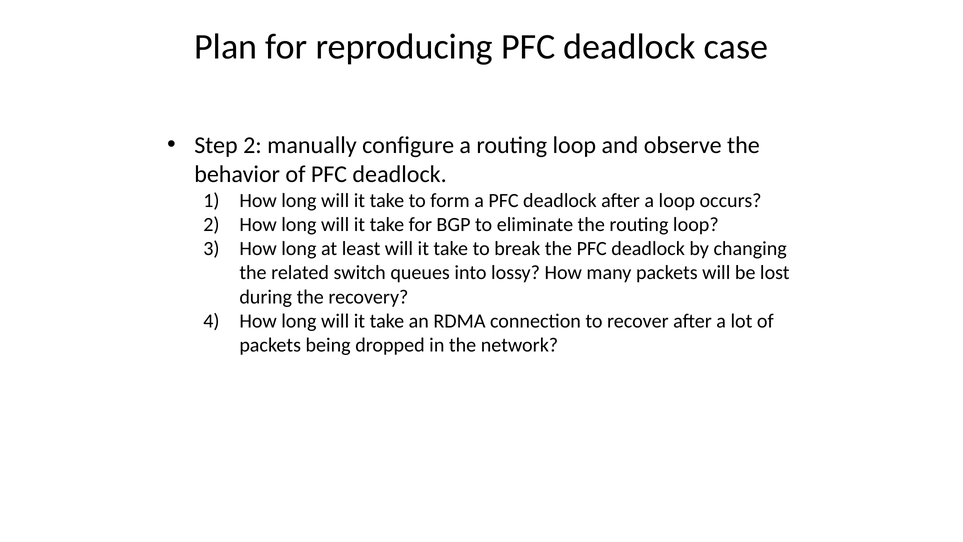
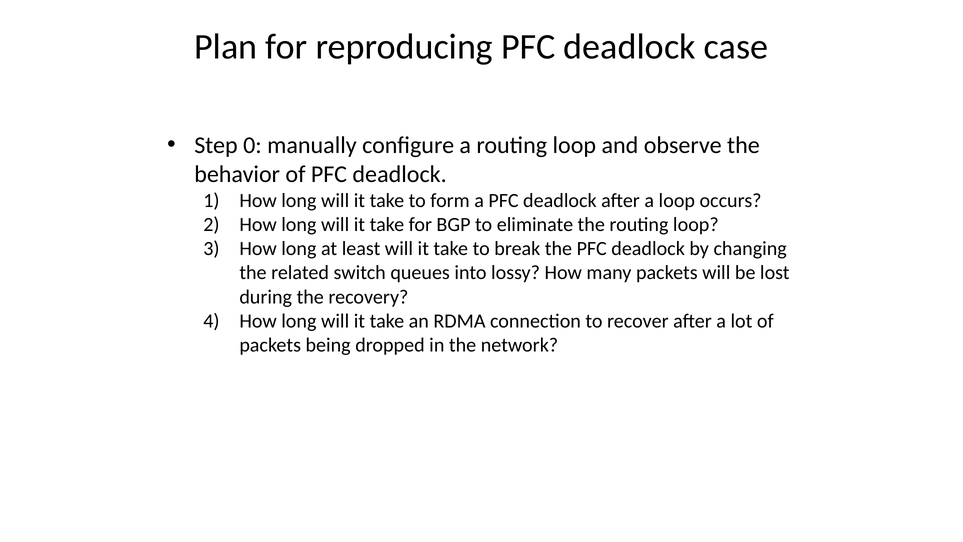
Step 2: 2 -> 0 (252, 145)
